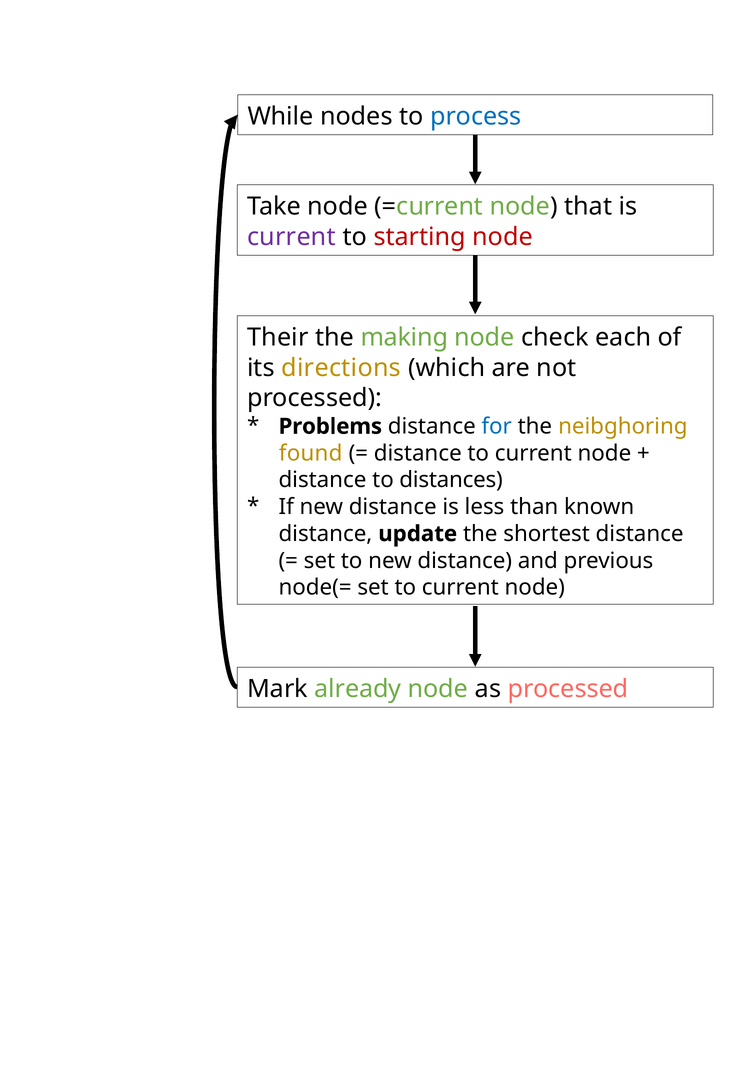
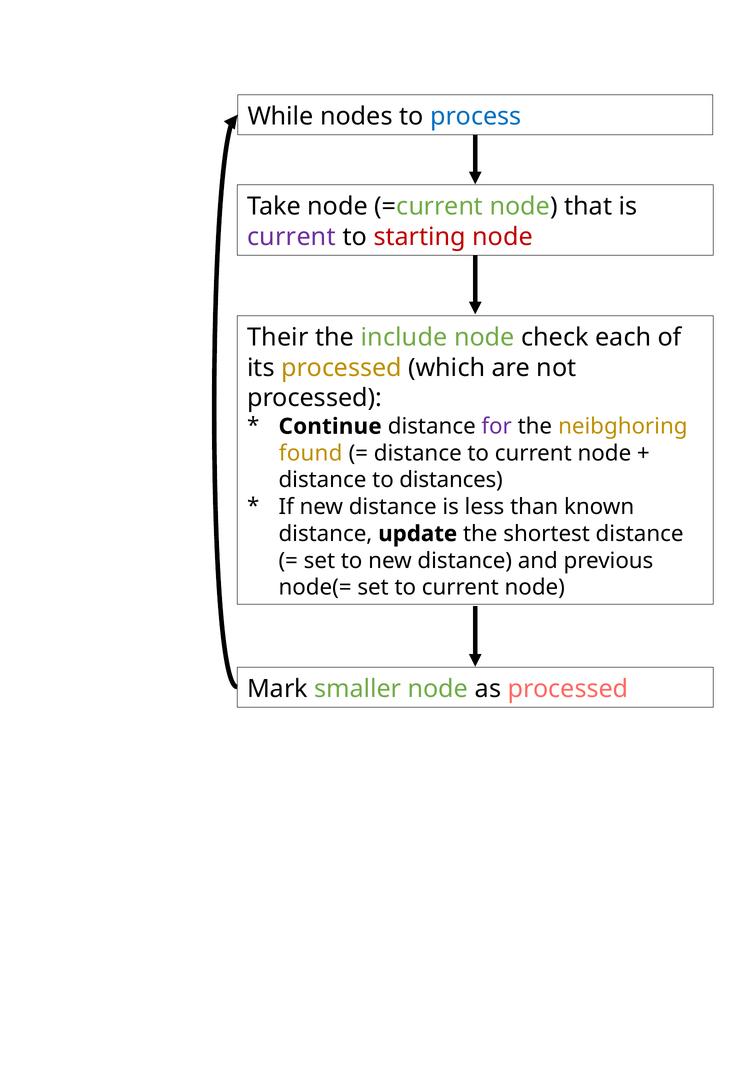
making: making -> include (404, 338)
its directions: directions -> processed (341, 368)
Problems: Problems -> Continue (330, 427)
for colour: blue -> purple (497, 427)
already: already -> smaller (358, 689)
